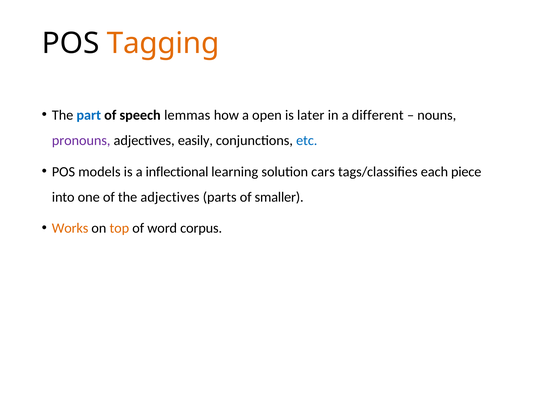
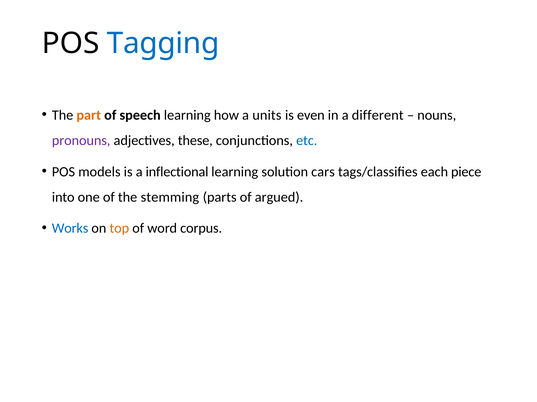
Tagging colour: orange -> blue (163, 44)
part colour: blue -> orange (89, 115)
speech lemmas: lemmas -> learning (187, 115)
open: open -> units (267, 115)
later: later -> even (311, 115)
easily: easily -> these (195, 141)
the adjectives: adjectives -> stemming (170, 198)
smaller: smaller -> argued (279, 198)
Works colour: orange -> blue (70, 229)
